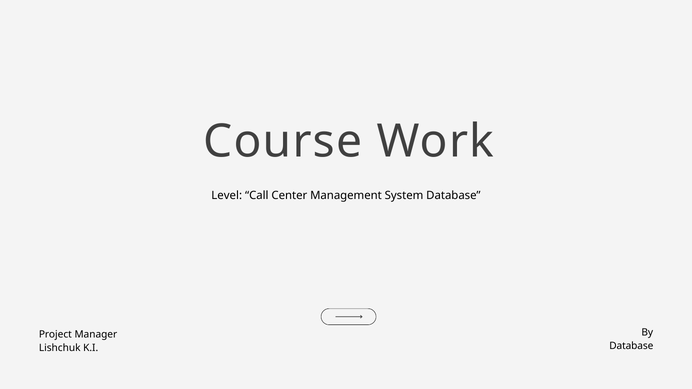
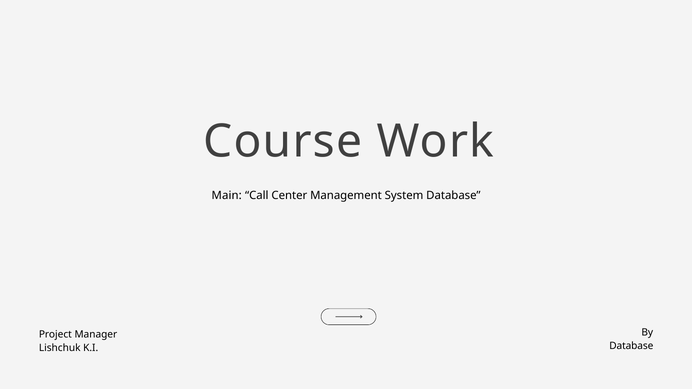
Level: Level -> Main (227, 196)
